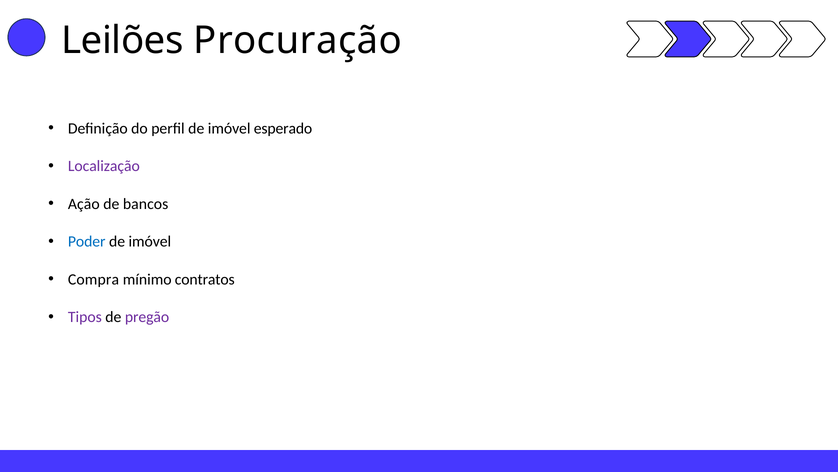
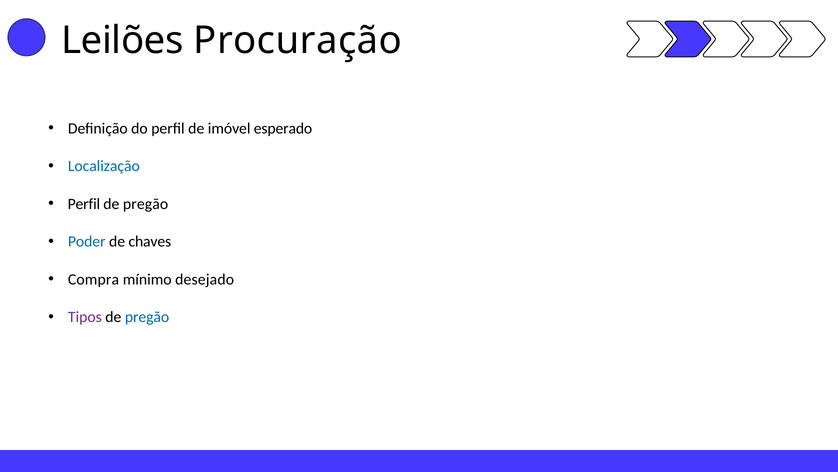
Localização colour: purple -> blue (104, 166)
Ação: Ação -> Perfil (84, 204)
bancos: bancos -> pregão (146, 204)
imóvel: imóvel -> chaves (150, 241)
contratos: contratos -> desejado (205, 279)
pregão colour: purple -> blue (147, 317)
